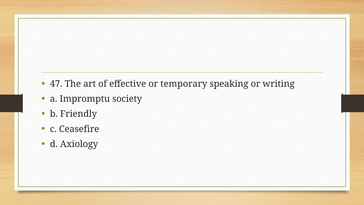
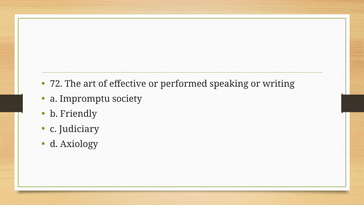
47: 47 -> 72 (56, 84)
temporary: temporary -> performed (184, 84)
Ceasefire: Ceasefire -> Judiciary (79, 129)
